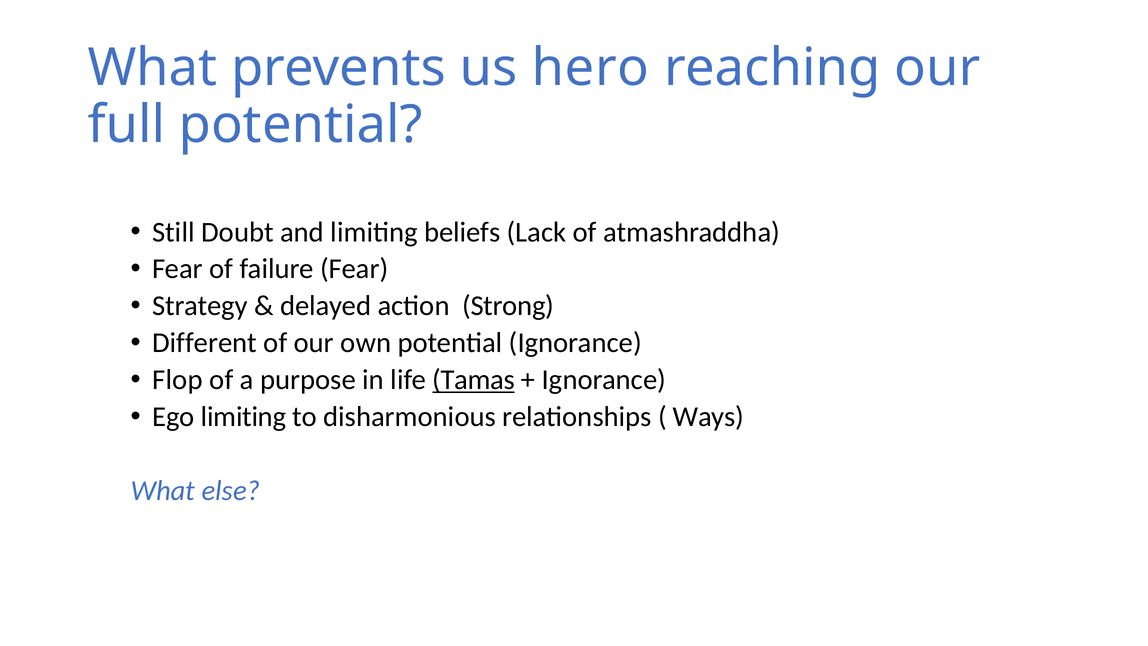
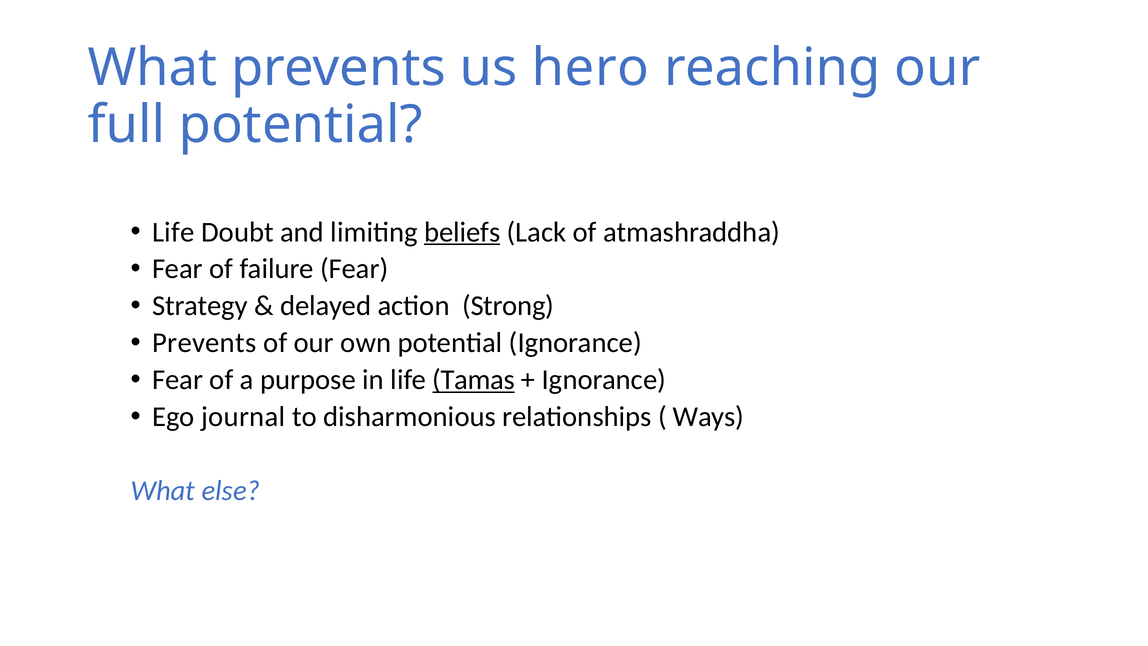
Still: Still -> Life (173, 232)
beliefs underline: none -> present (462, 232)
Different: Different -> Prevents (204, 343)
Flop: Flop -> Fear (178, 380)
Ego limiting: limiting -> journal (243, 417)
